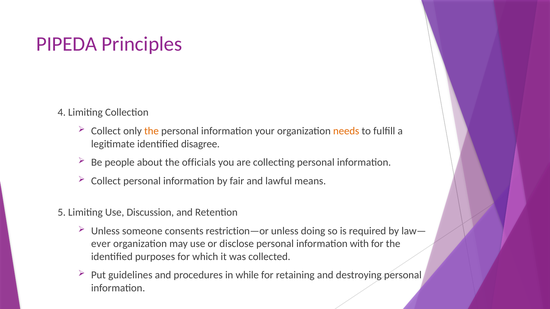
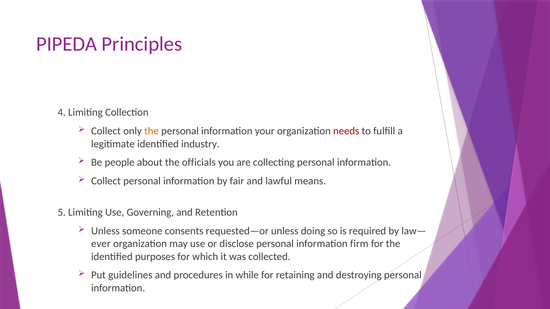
needs colour: orange -> red (346, 131)
disagree: disagree -> industry (200, 144)
Discussion: Discussion -> Governing (150, 213)
restriction—or: restriction—or -> requested—or (237, 231)
with: with -> firm (359, 244)
